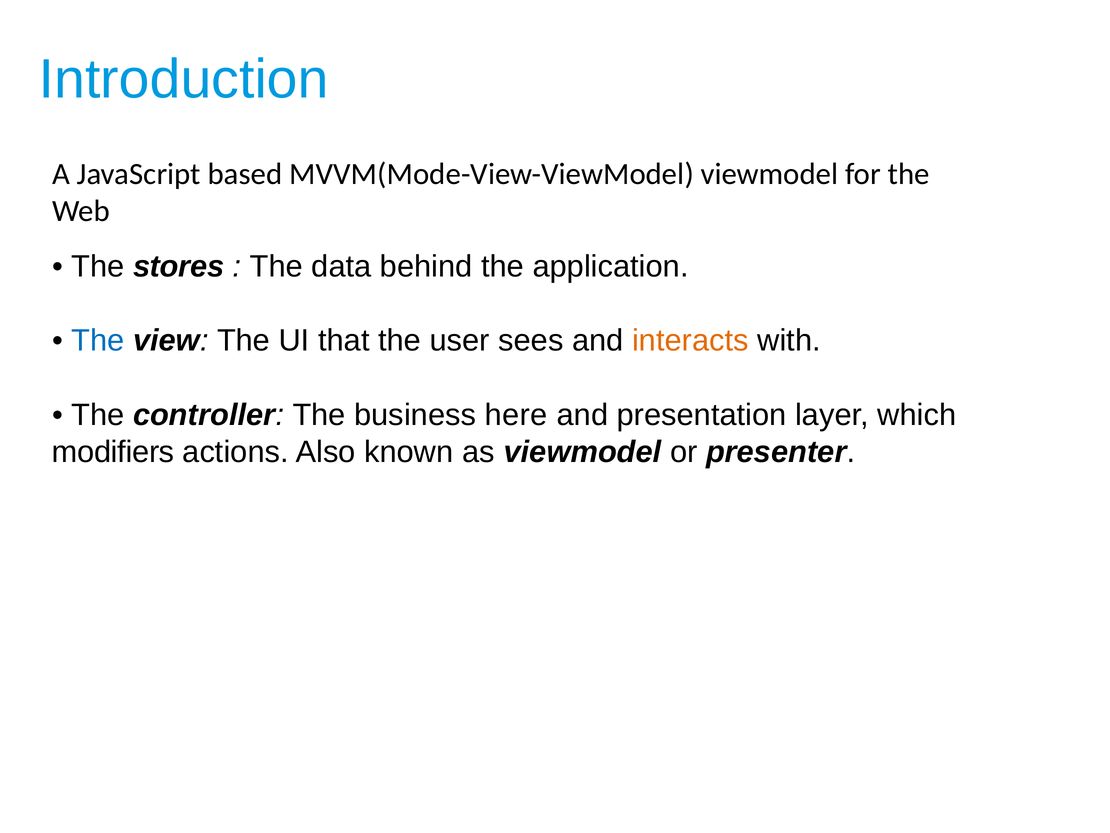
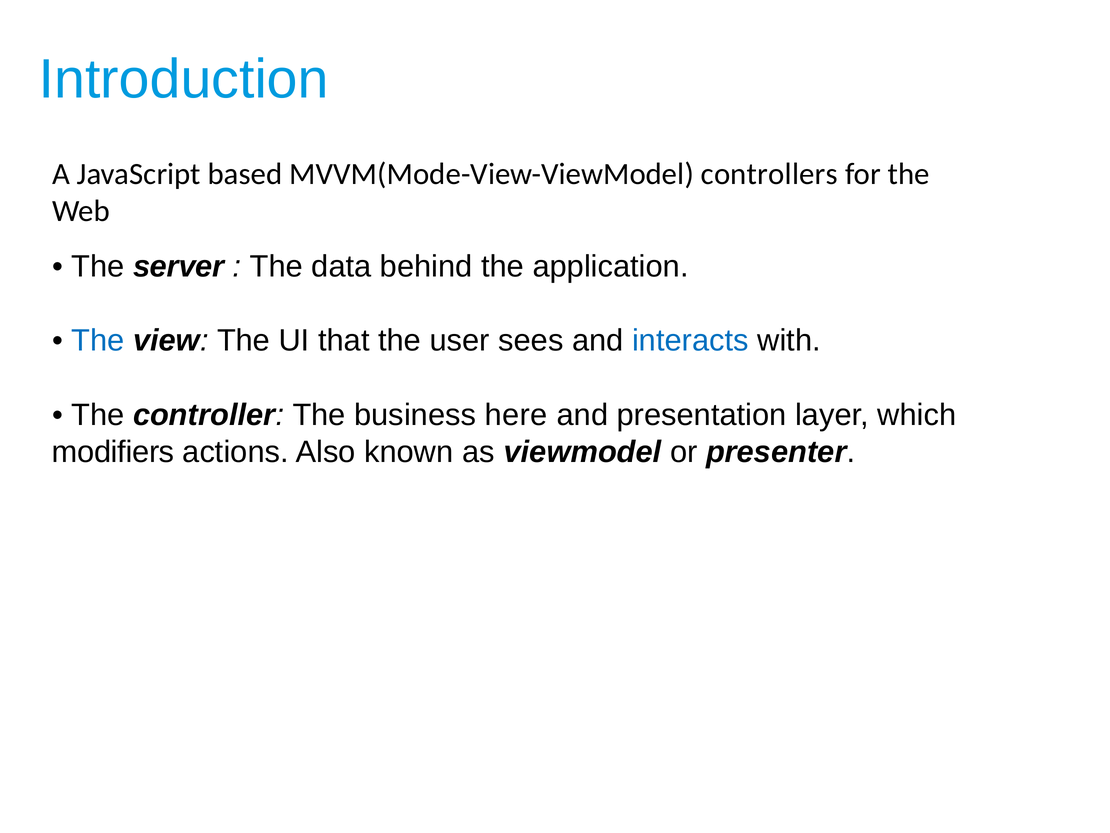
MVVM(Mode-View-ViewModel viewmodel: viewmodel -> controllers (769, 174)
stores: stores -> server (179, 267)
interacts colour: orange -> blue (690, 341)
